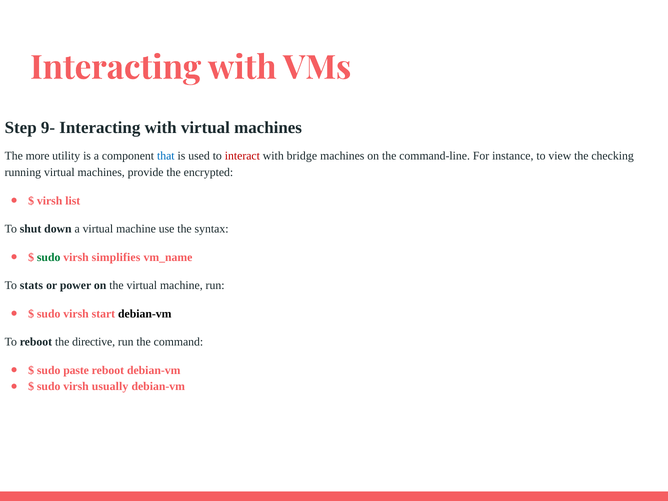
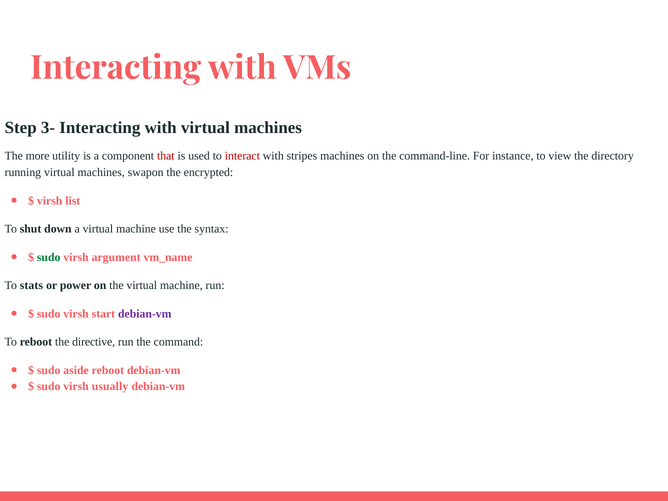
9-: 9- -> 3- (48, 128)
that colour: blue -> red (166, 156)
bridge: bridge -> stripes (302, 156)
checking: checking -> directory (613, 156)
provide: provide -> swapon (146, 172)
simplifies: simplifies -> argument (116, 257)
debian-vm colour: black -> purple (145, 314)
paste: paste -> aside (76, 370)
